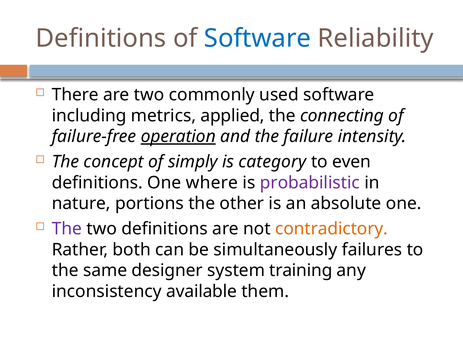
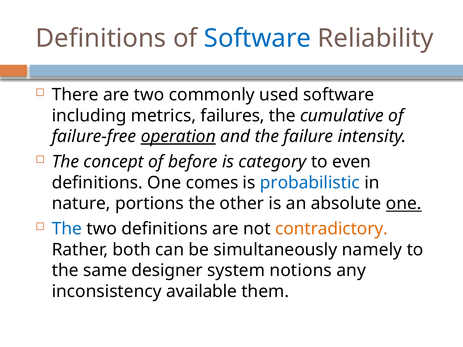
applied: applied -> failures (233, 116)
connecting: connecting -> cumulative (342, 116)
simply: simply -> before (193, 162)
where: where -> comes (212, 183)
probabilistic colour: purple -> blue (310, 183)
one underline: none -> present (404, 204)
The colour: purple -> blue (67, 229)
failures: failures -> namely (372, 250)
training: training -> notions (301, 271)
